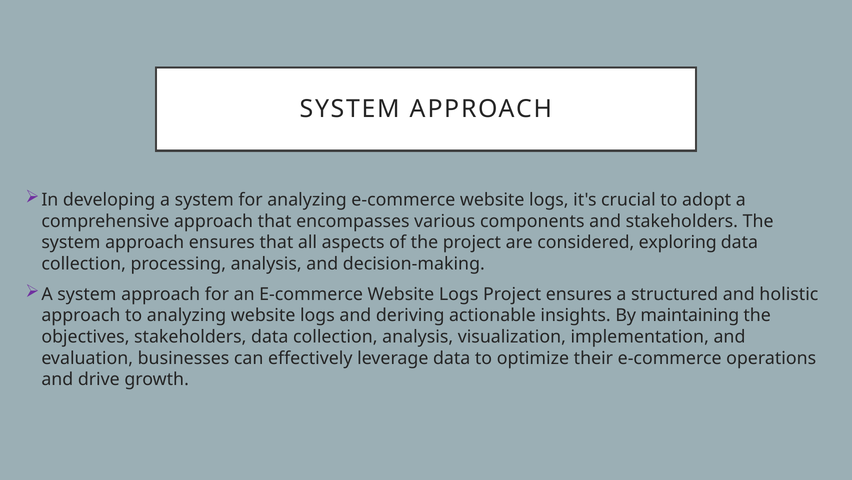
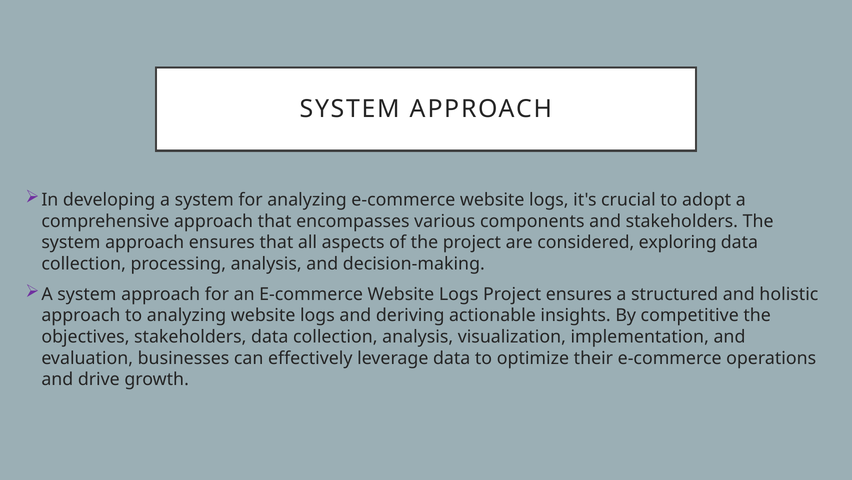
maintaining: maintaining -> competitive (690, 315)
